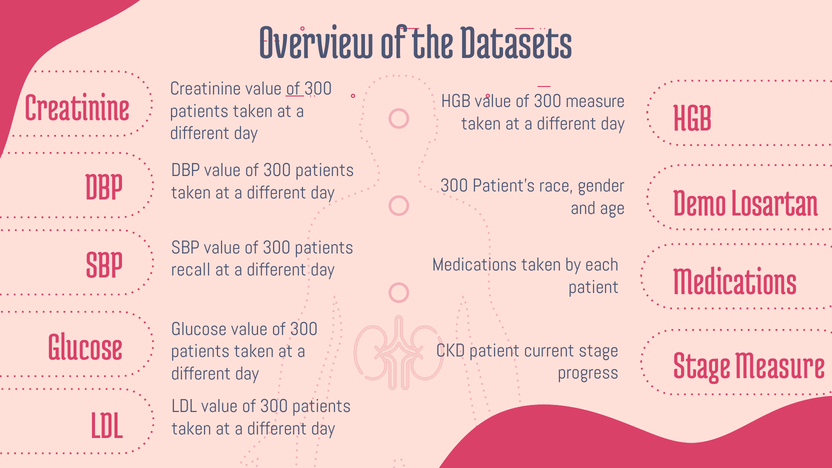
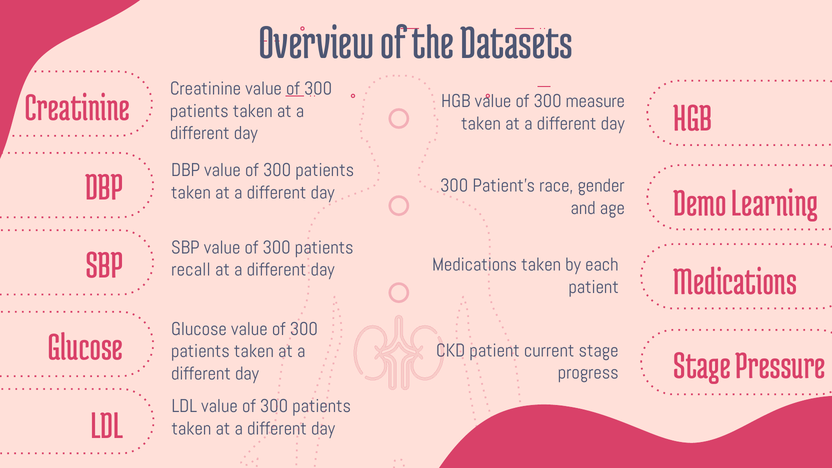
Losartan: Losartan -> Learning (775, 203)
Stage Measure: Measure -> Pressure (781, 365)
